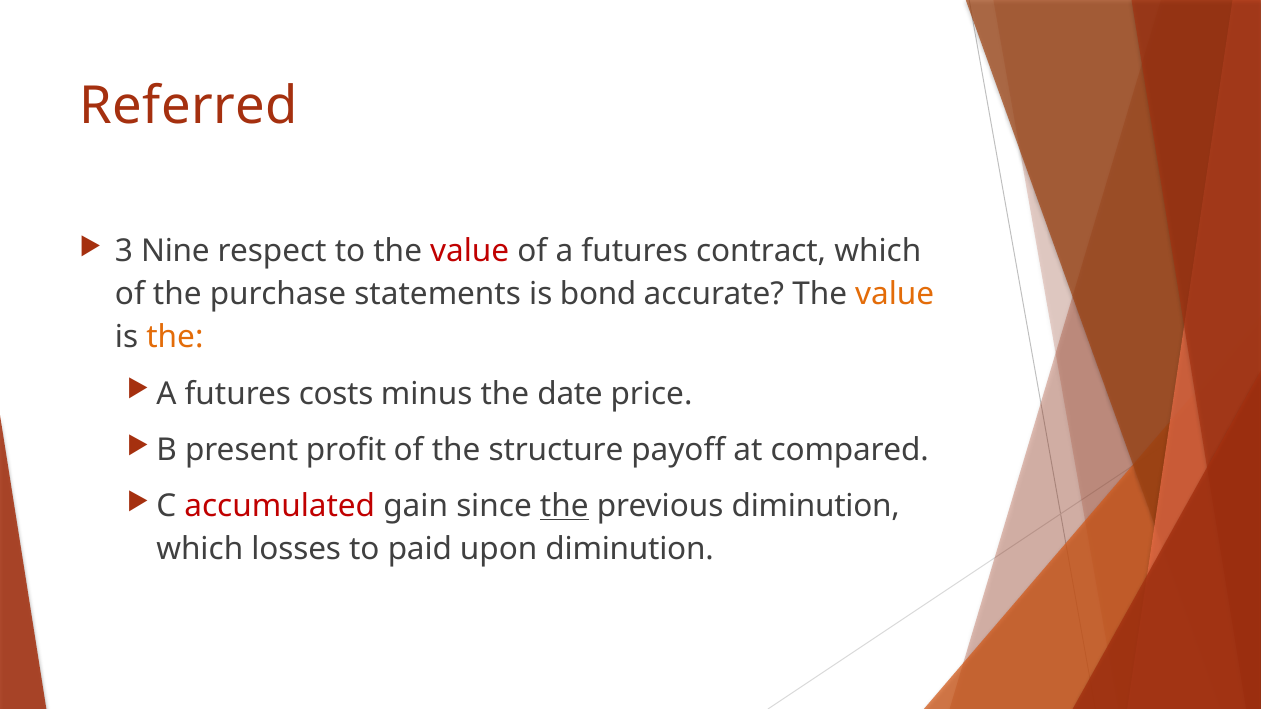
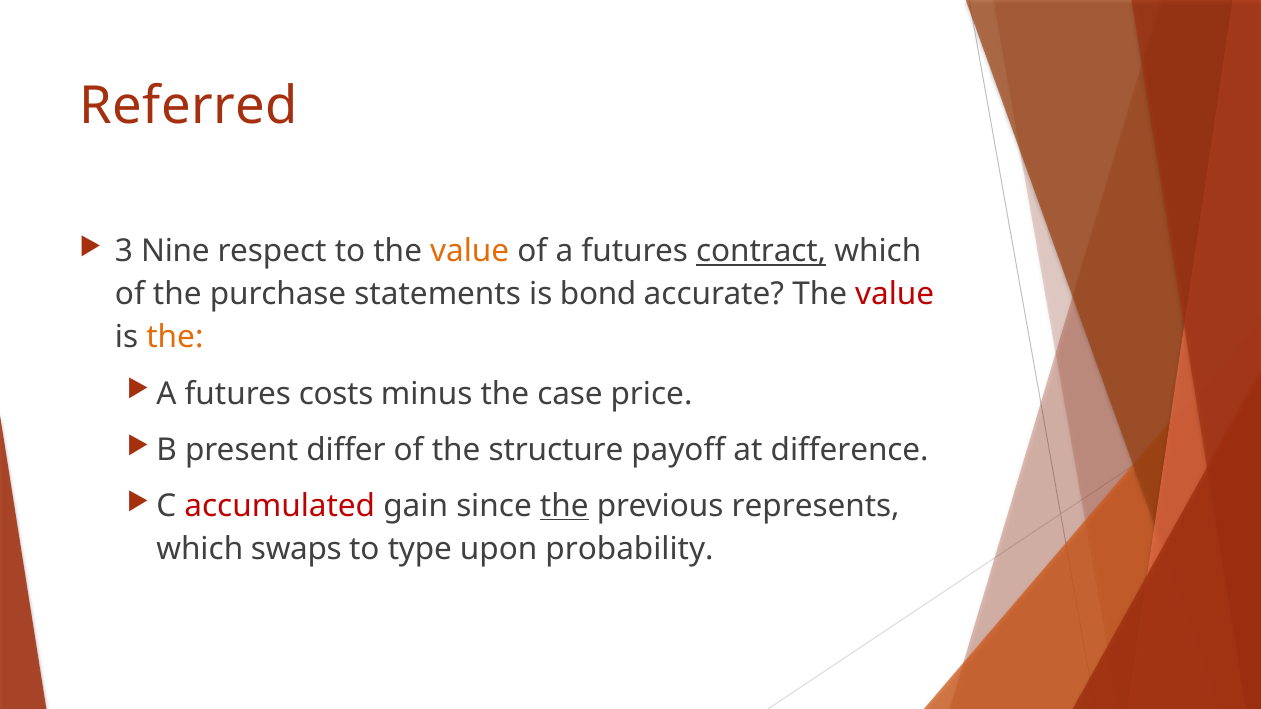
value colour: red -> orange (470, 252)
contract underline: none -> present (761, 252)
value colour: orange -> red (895, 295)
date: date -> case (570, 394)
profit: profit -> differ (346, 450)
compared: compared -> difference (850, 450)
previous diminution: diminution -> represents (816, 506)
losses: losses -> swaps (296, 549)
paid: paid -> type (420, 549)
upon diminution: diminution -> probability (630, 549)
